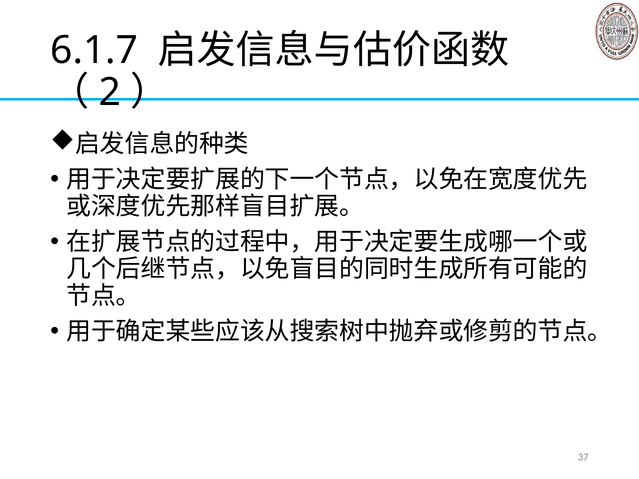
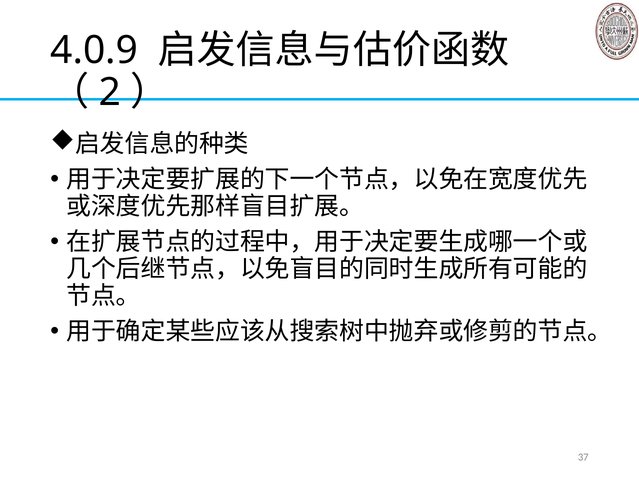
6.1.7: 6.1.7 -> 4.0.9 (94, 50)
